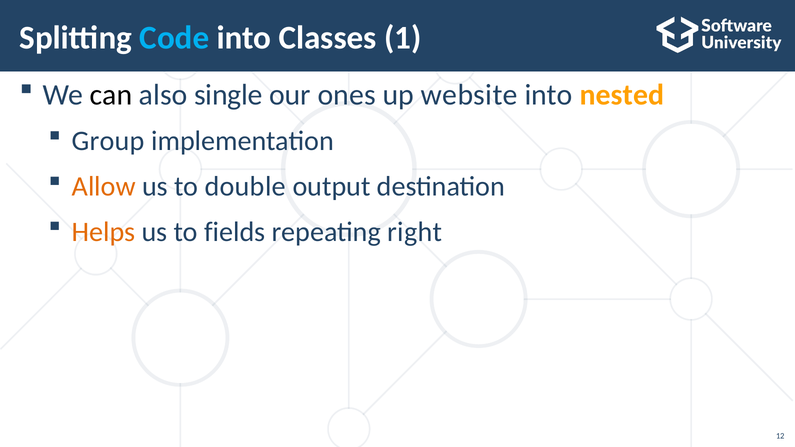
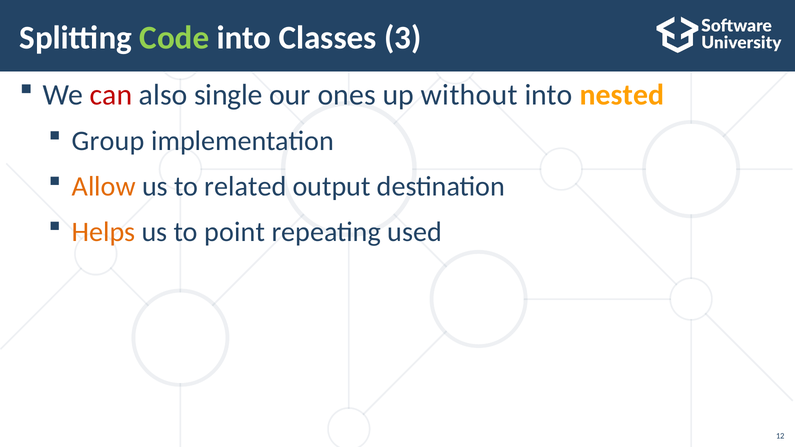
Code colour: light blue -> light green (174, 38)
1: 1 -> 3 (403, 38)
can colour: black -> red (111, 95)
website: website -> without (469, 95)
double: double -> related (245, 186)
fields: fields -> point (235, 232)
right: right -> used (415, 232)
